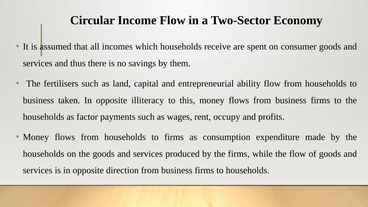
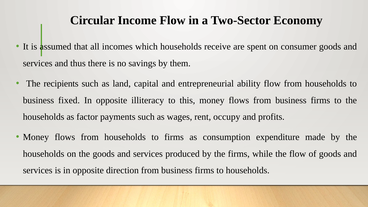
fertilisers: fertilisers -> recipients (61, 84)
taken: taken -> fixed (69, 100)
